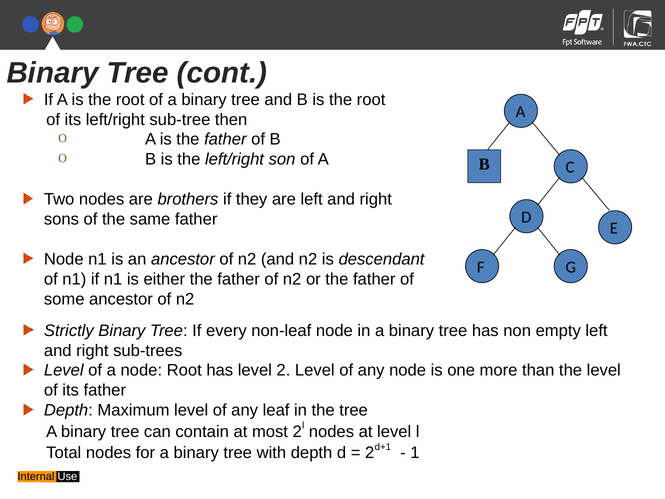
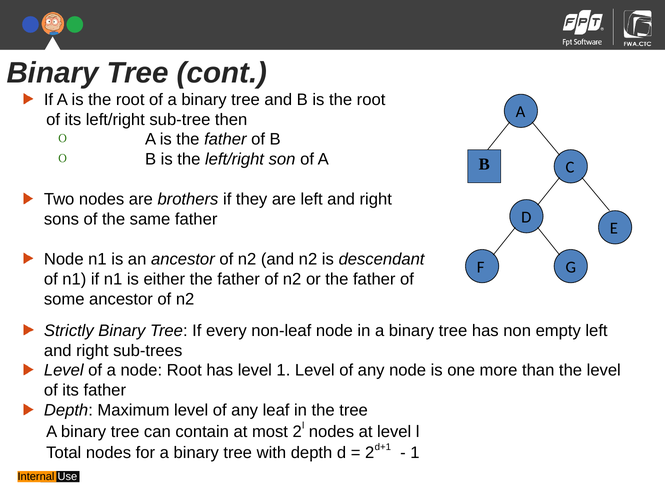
level 2: 2 -> 1 (283, 370)
